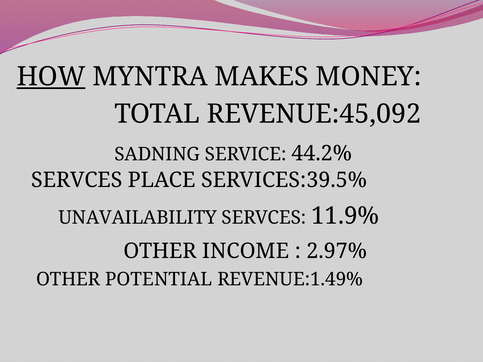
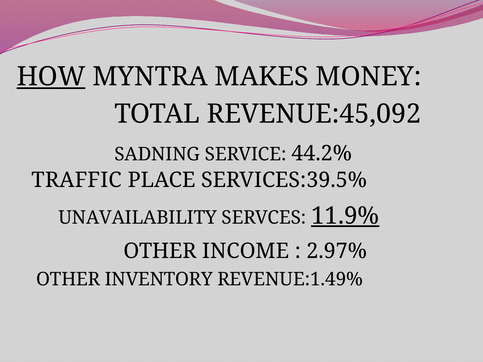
SERVCES: SERVCES -> TRAFFIC (77, 180)
11.9% underline: none -> present (345, 216)
POTENTIAL: POTENTIAL -> INVENTORY (159, 279)
